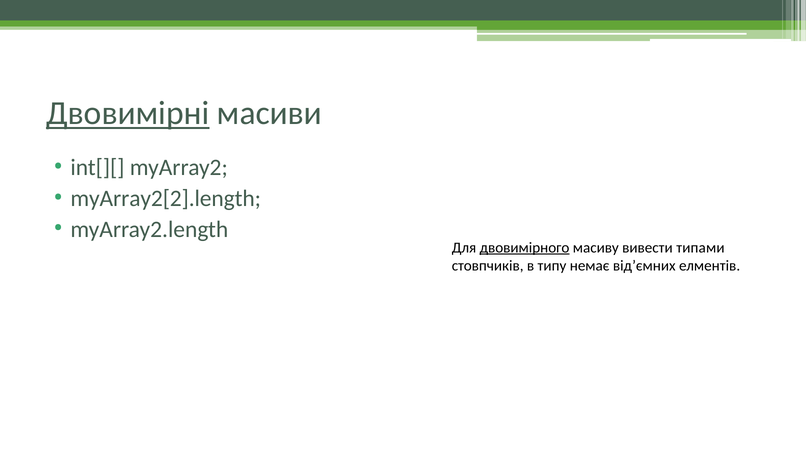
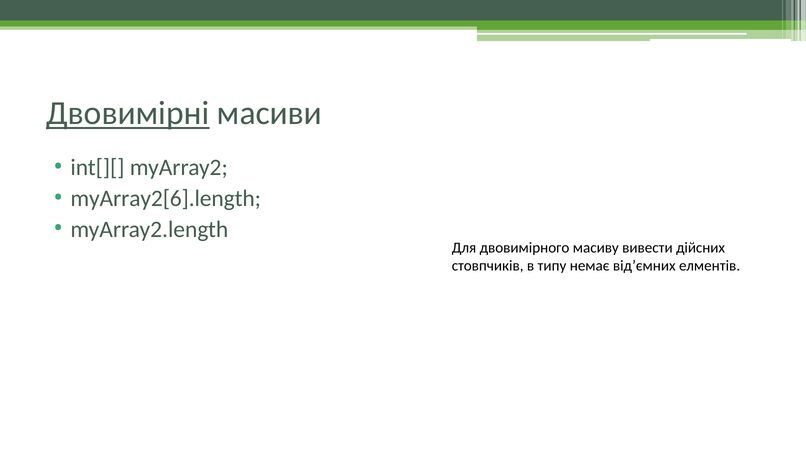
myArray2[2].length: myArray2[2].length -> myArray2[6].length (166, 198)
двовимірного underline: present -> none (525, 247)
типами: типами -> дійсних (701, 247)
